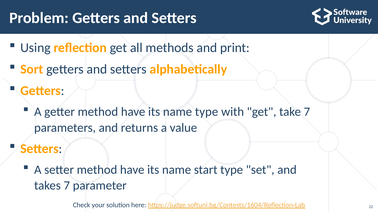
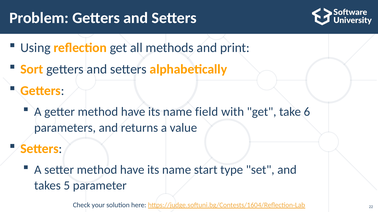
name type: type -> field (207, 112)
take 7: 7 -> 6 (307, 112)
takes 7: 7 -> 5 (67, 186)
